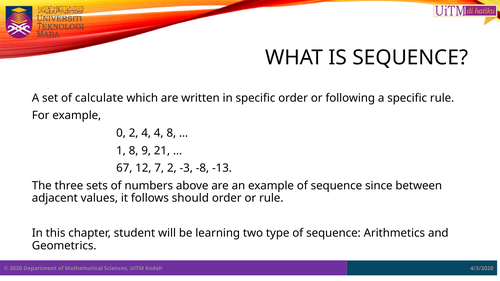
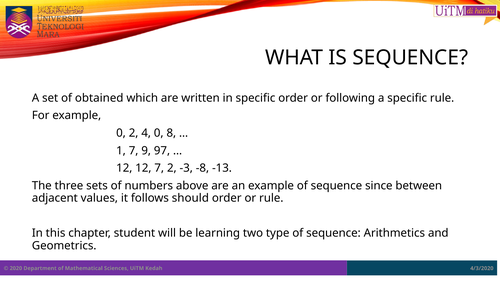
calculate: calculate -> obtained (99, 98)
4 4: 4 -> 0 (159, 133)
1 8: 8 -> 7 (134, 151)
21: 21 -> 97 (162, 151)
67: 67 -> 12 (124, 168)
